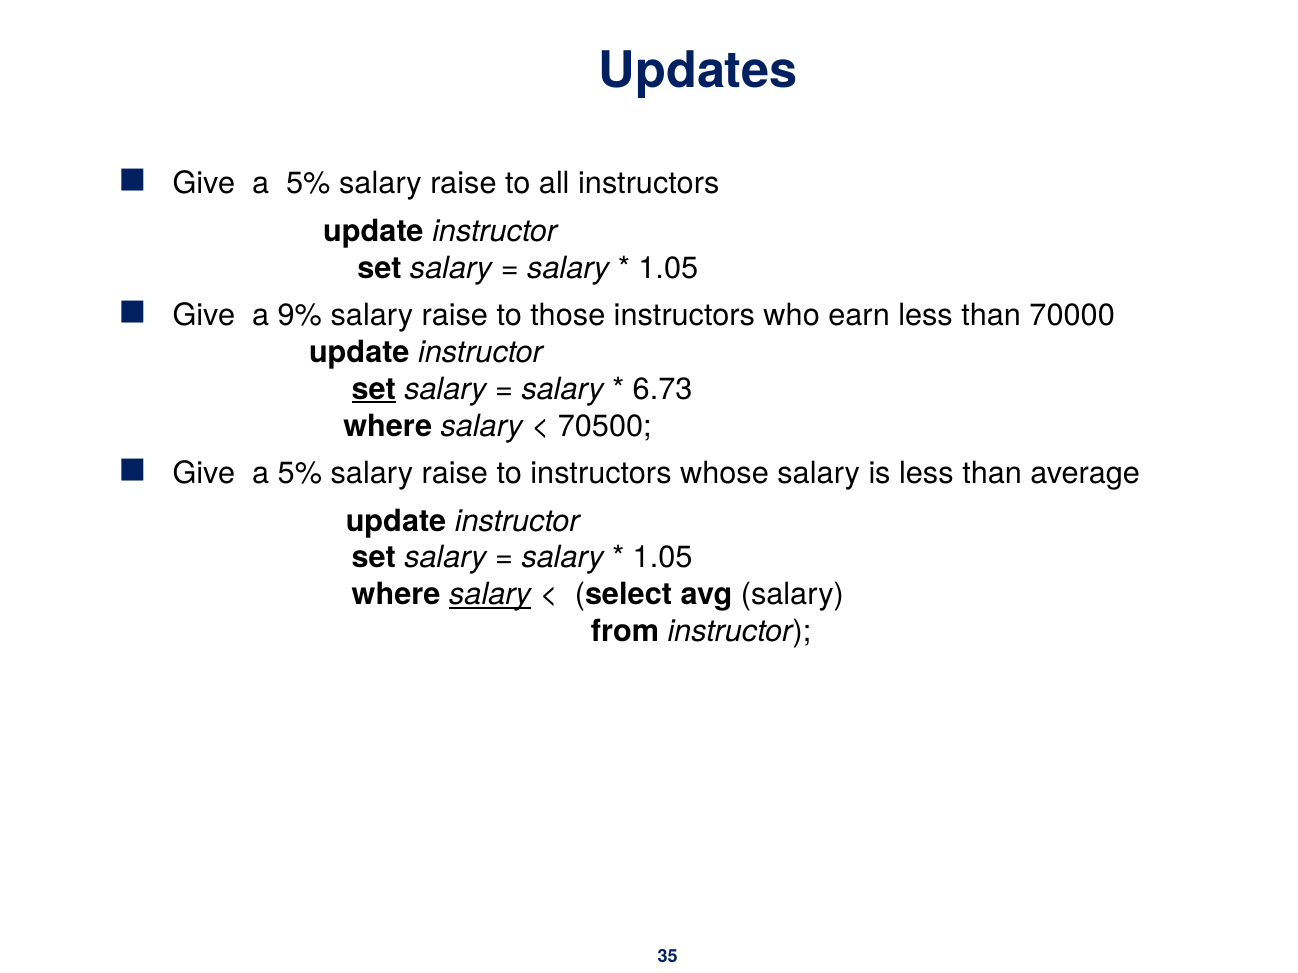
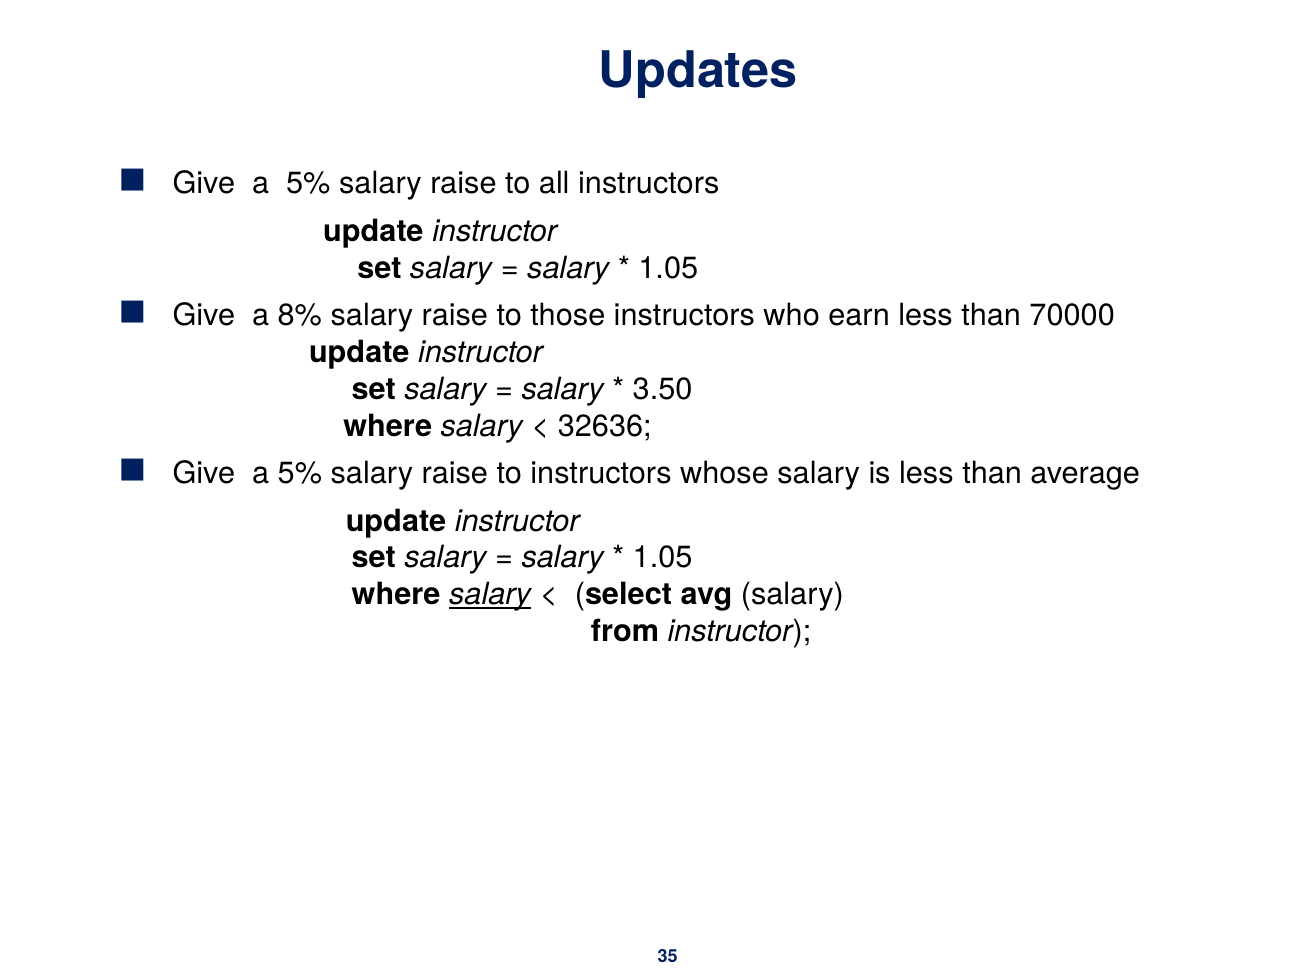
9%: 9% -> 8% (300, 316)
set underline: present -> none (374, 389)
6.73: 6.73 -> 3.50 (663, 389)
70500: 70500 -> 32636 (605, 426)
